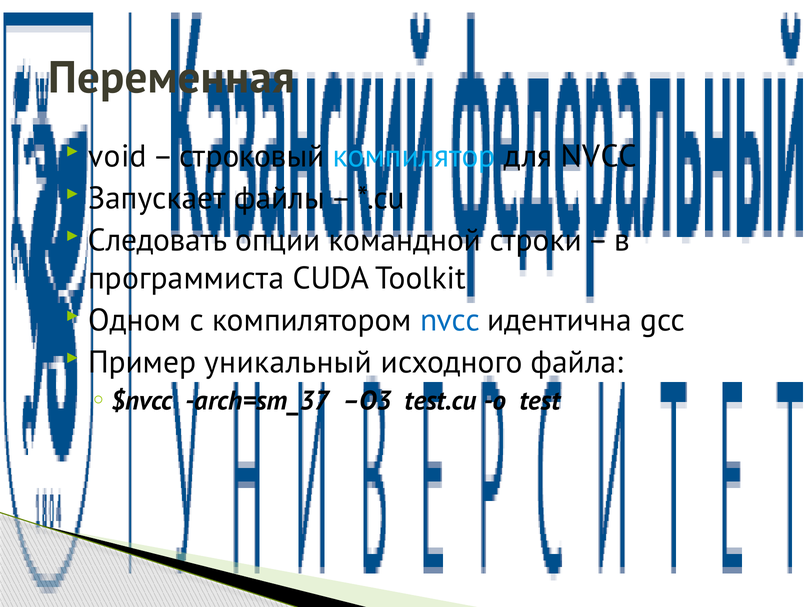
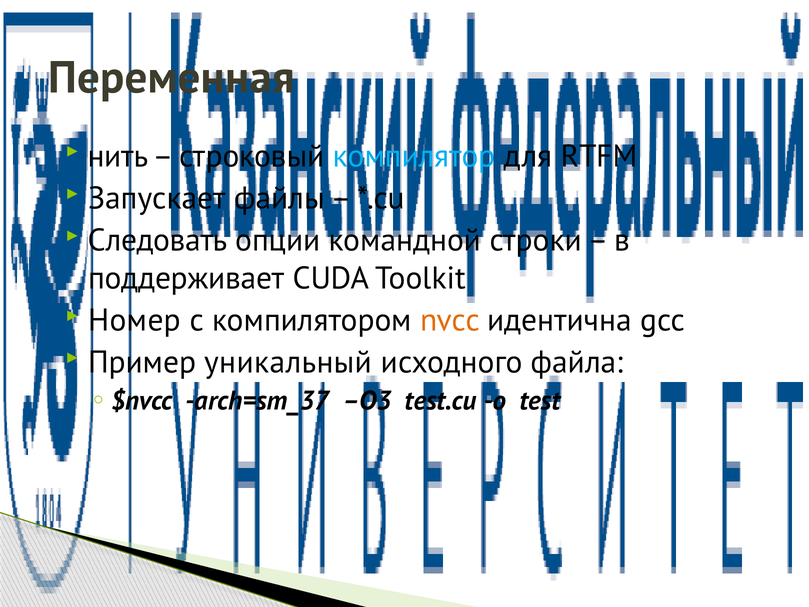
void: void -> нить (118, 156)
для NVCC: NVCC -> RTFM (599, 156)
программиста: программиста -> поддерживает (186, 278)
Одном: Одном -> Номер (135, 320)
nvcc colour: blue -> orange (450, 320)
